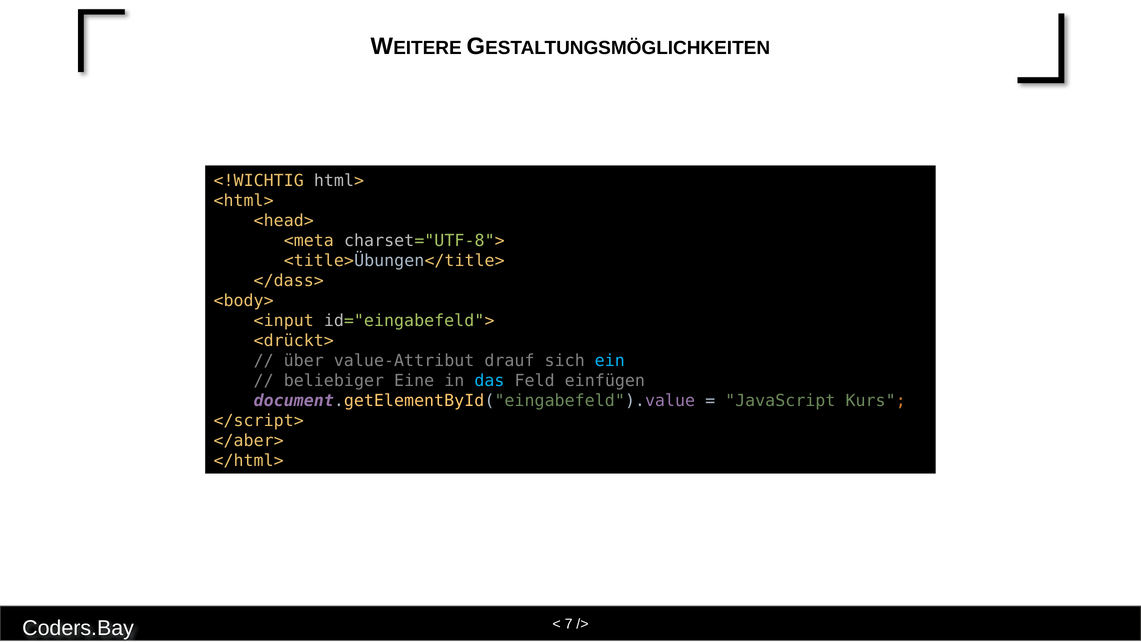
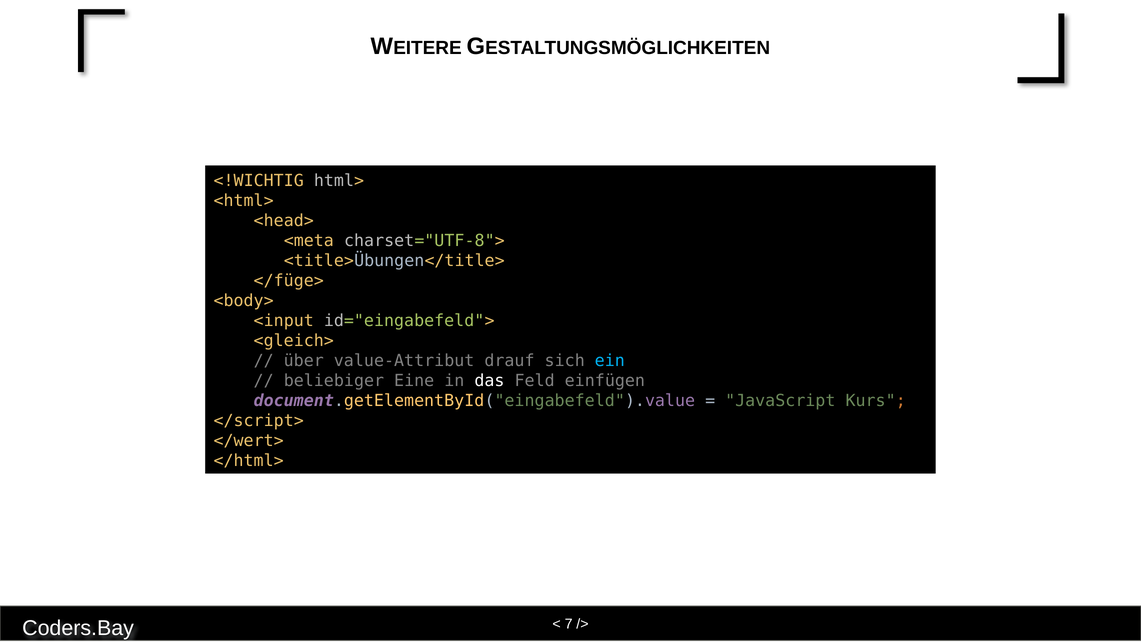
</dass>: </dass> -> </füge> (289, 281)
<drückt>: <drückt> -> <gleich> (294, 341)
das colour: light blue -> white (489, 381)
</aber>: </aber> -> </wert> (249, 440)
